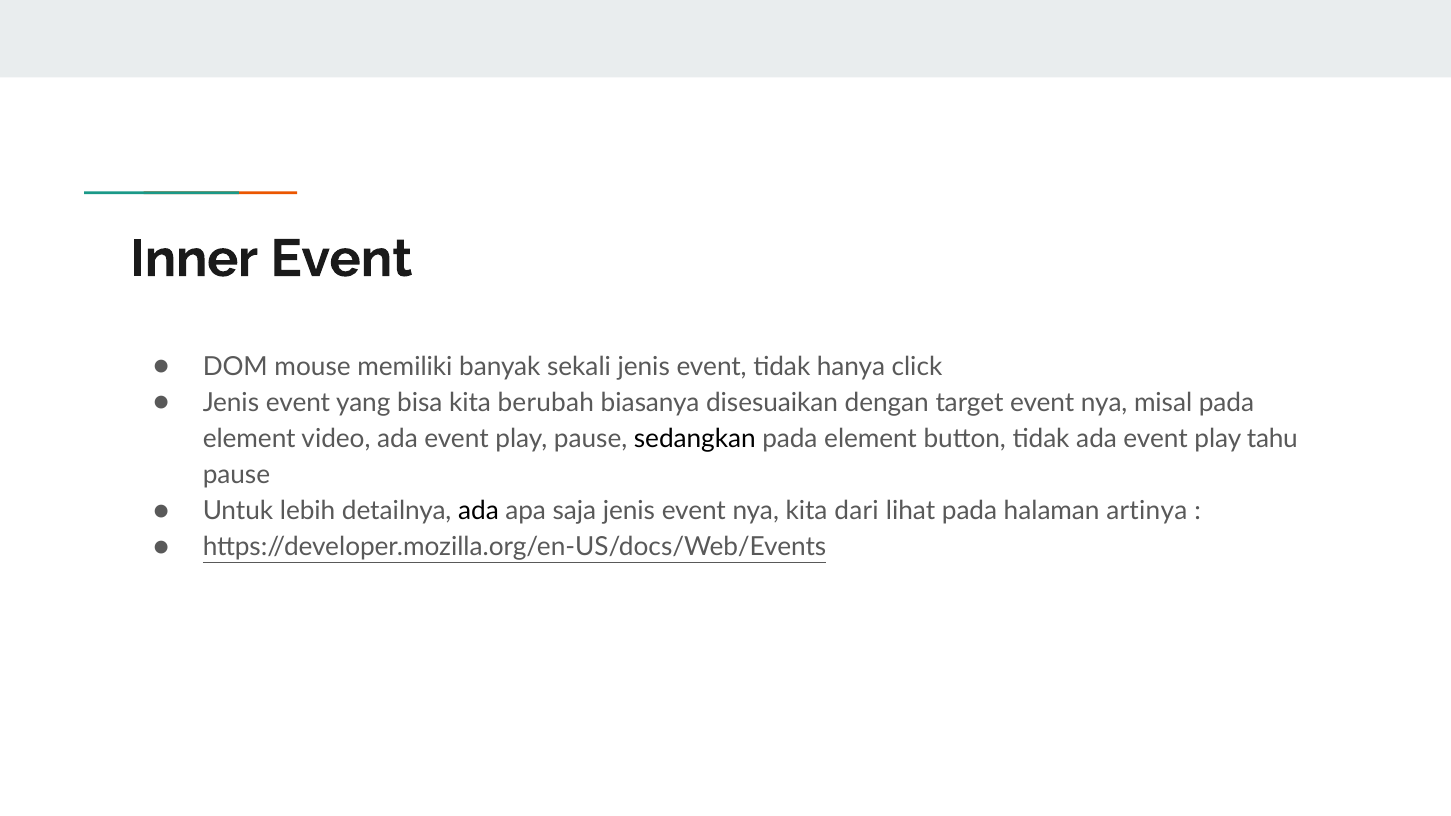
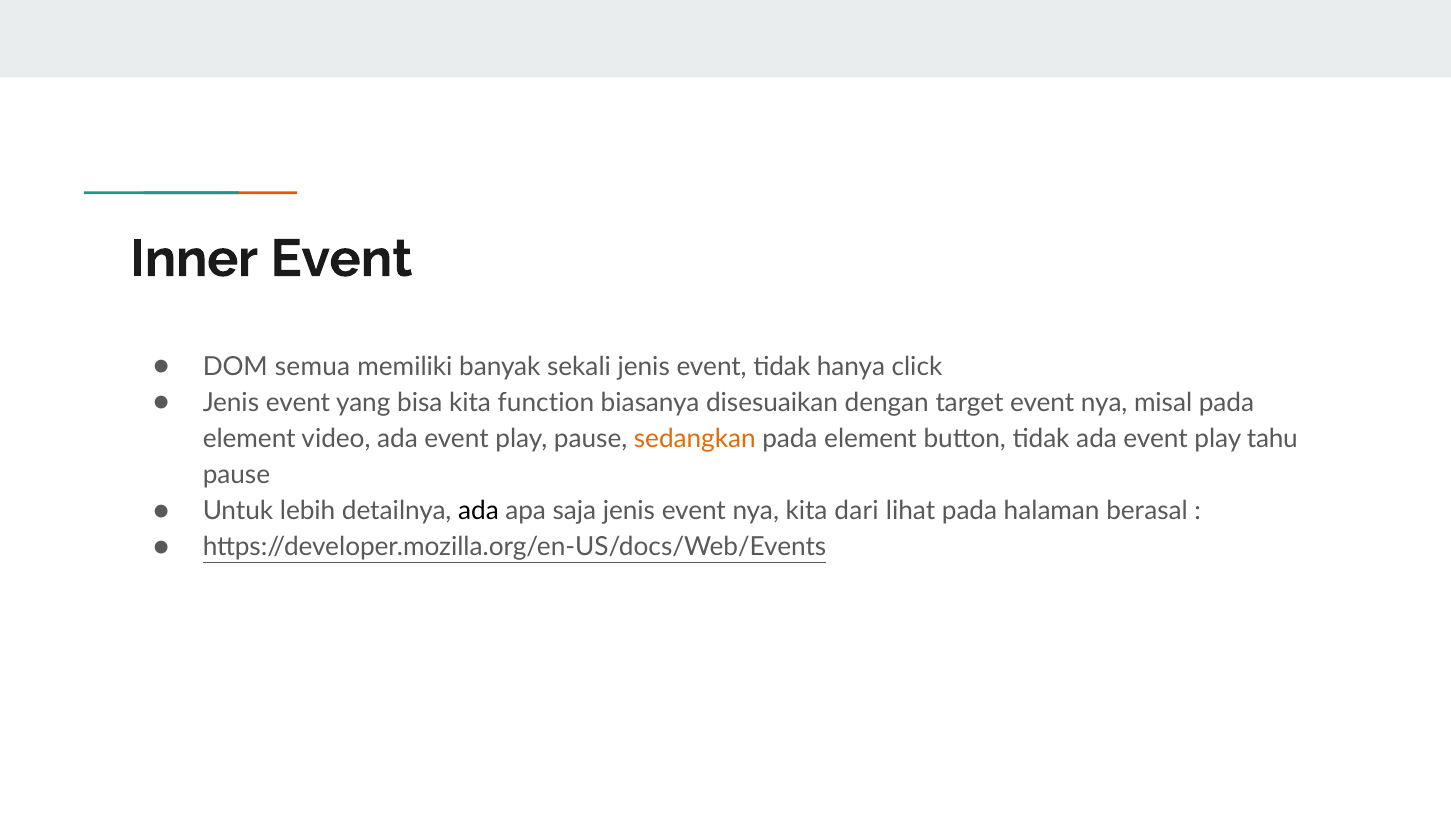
mouse: mouse -> semua (313, 367)
berubah: berubah -> function (546, 403)
sedangkan colour: black -> orange (695, 439)
artinya: artinya -> berasal (1147, 511)
